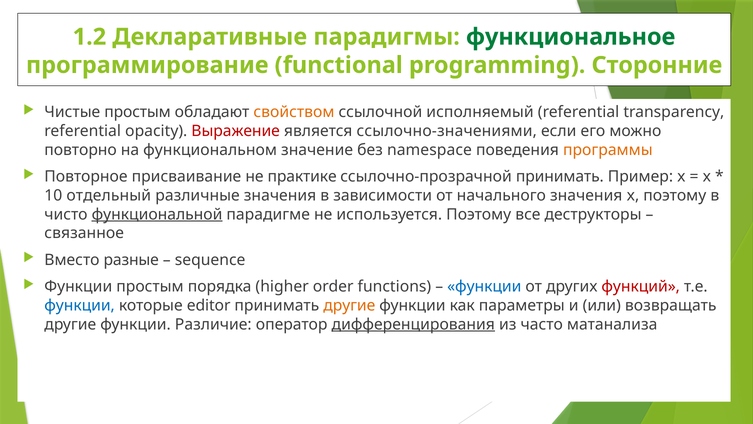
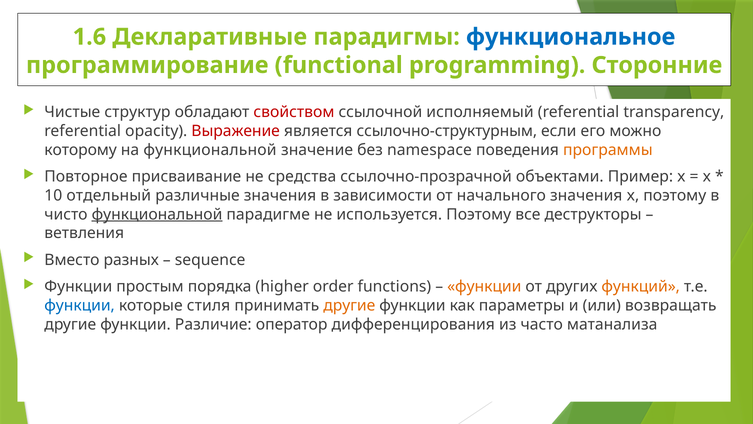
1.2: 1.2 -> 1.6 (89, 37)
функциональное colour: green -> blue (571, 37)
Чистые простым: простым -> структур (137, 112)
свойством colour: orange -> red (294, 112)
ссылочно-значениями: ссылочно-значениями -> ссылочно-структурным (447, 131)
повторно: повторно -> которому (81, 150)
на функциональном: функциональном -> функциональной (210, 150)
практике: практике -> средства (302, 177)
ссылочно-прозрачной принимать: принимать -> объектами (560, 177)
связанное: связанное -> ветвления (84, 233)
разные: разные -> разных (131, 260)
функции colour: blue -> orange (484, 286)
функций colour: red -> orange (641, 286)
editor: editor -> стиля (209, 305)
дифференцирования underline: present -> none (413, 324)
